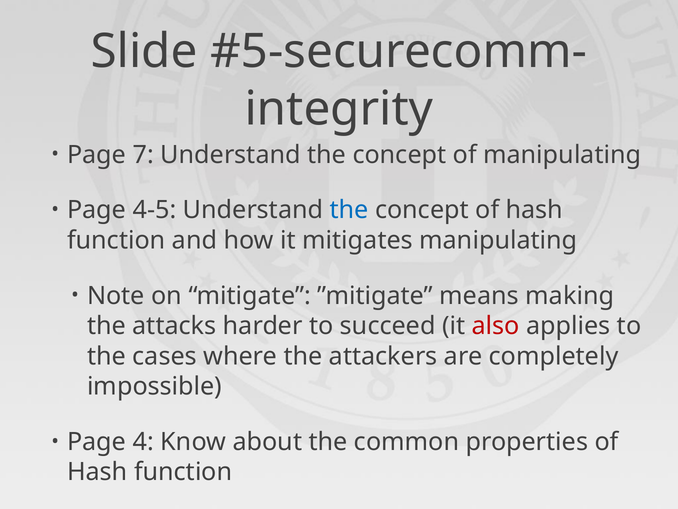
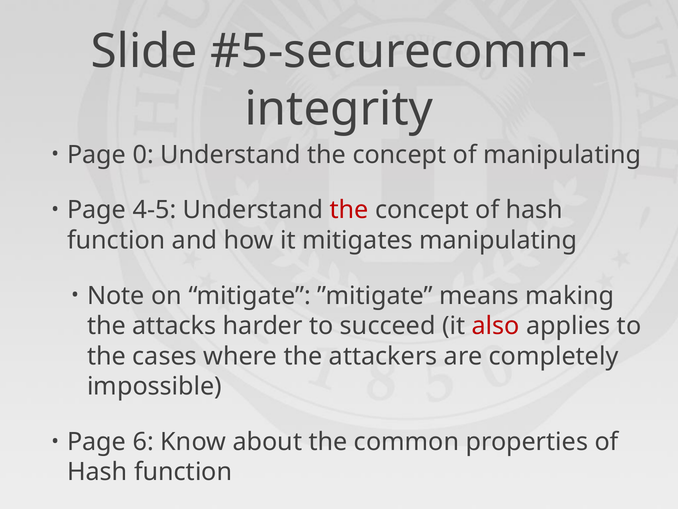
7: 7 -> 0 (143, 155)
the colour: blue -> red (349, 210)
4: 4 -> 6 (143, 442)
